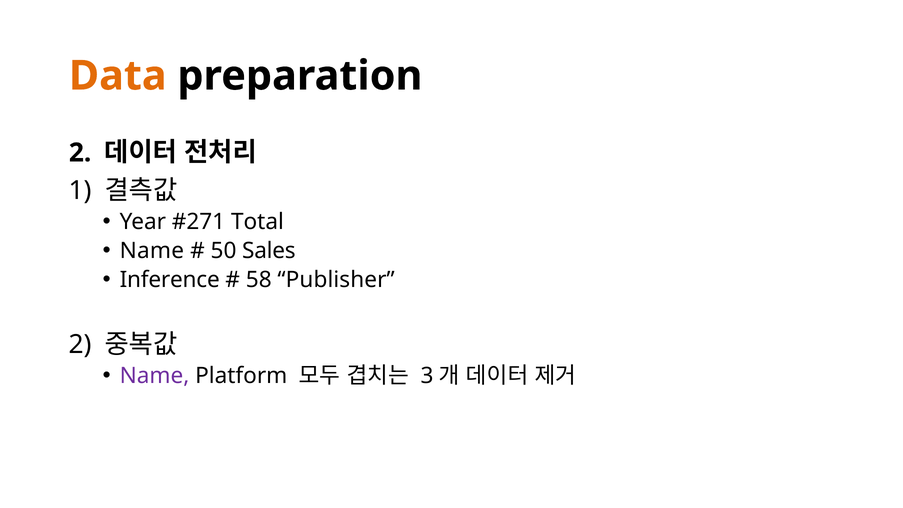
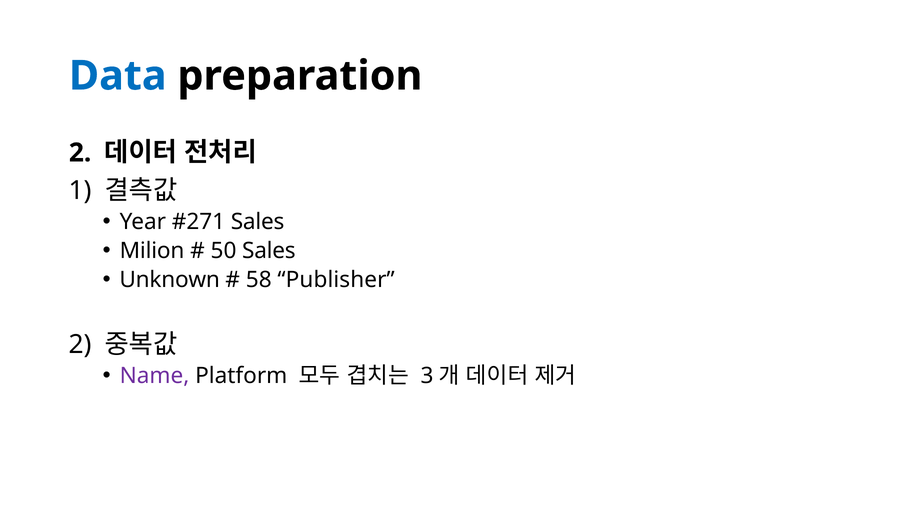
Data colour: orange -> blue (118, 76)
Total: Total -> Sales (258, 222)
Name: Name -> Milion (152, 251)
Inference: Inference -> Unknown (170, 280)
